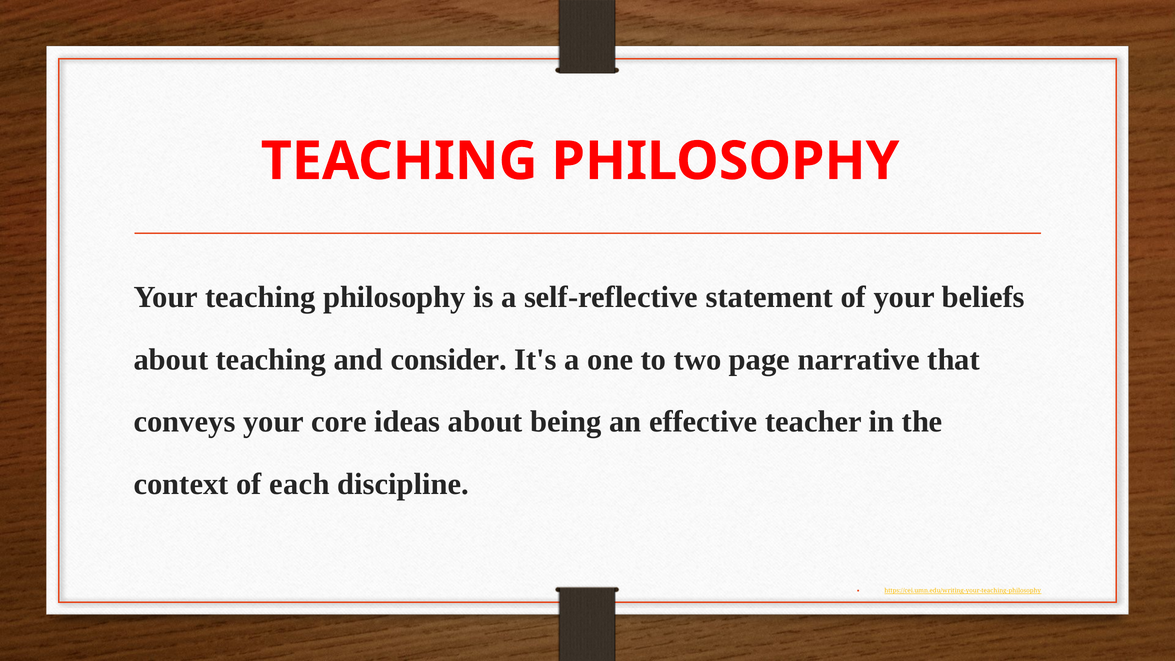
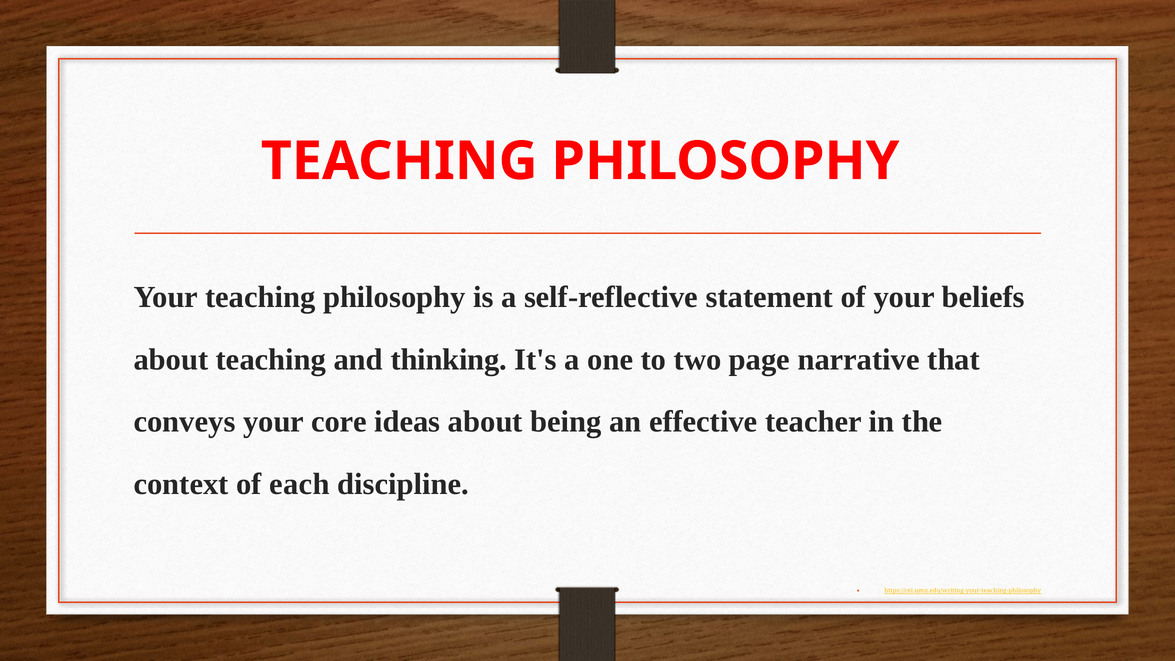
consider: consider -> thinking (449, 359)
